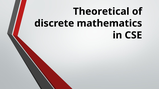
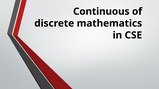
Theoretical: Theoretical -> Continuous (101, 12)
